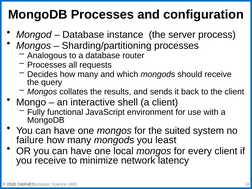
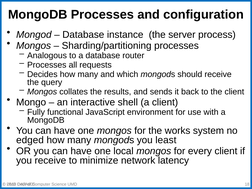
suited: suited -> works (178, 131)
failure: failure -> edged (30, 140)
